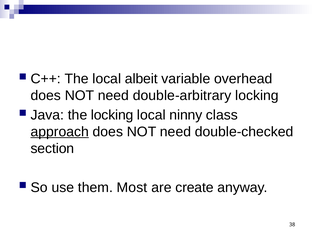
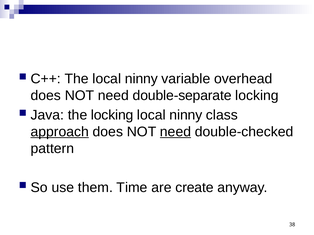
The local albeit: albeit -> ninny (141, 79)
double-arbitrary: double-arbitrary -> double-separate (182, 96)
need underline: none -> present (175, 132)
section: section -> pattern (52, 149)
Most: Most -> Time (132, 188)
